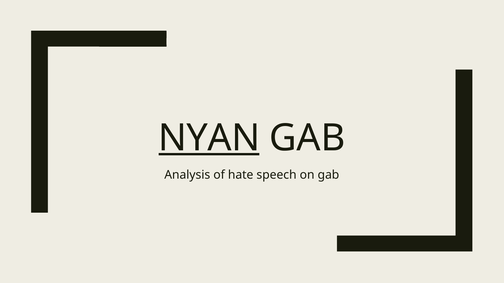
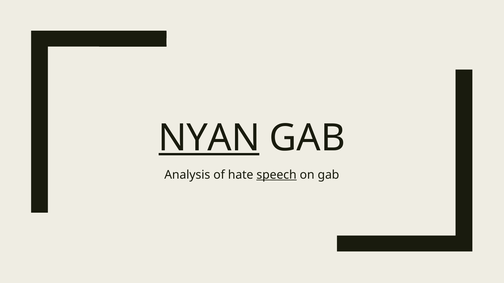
speech underline: none -> present (277, 175)
